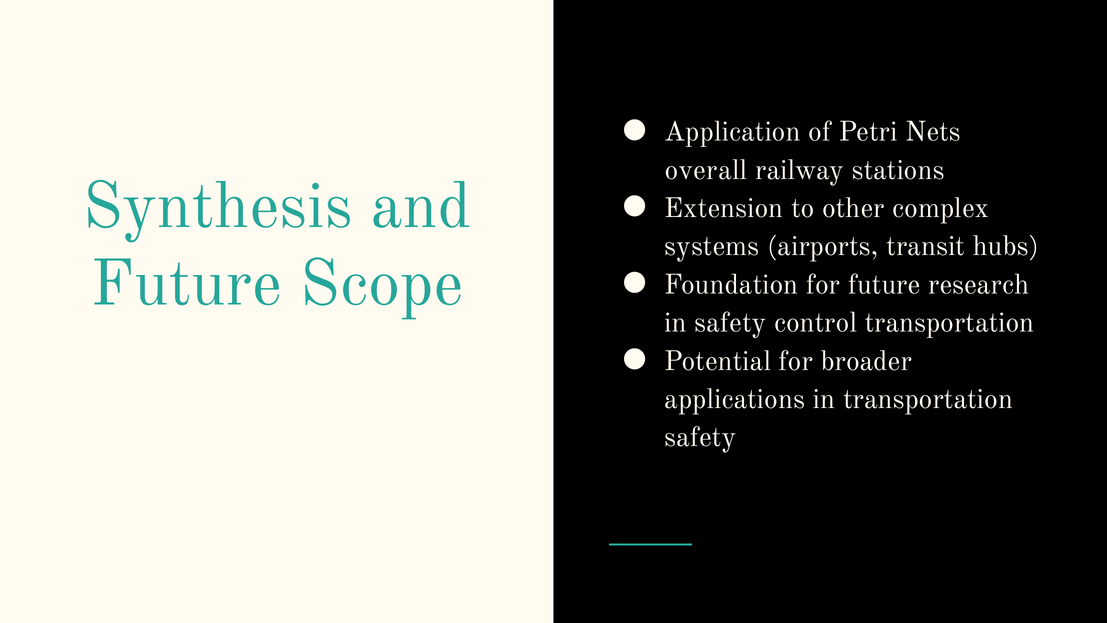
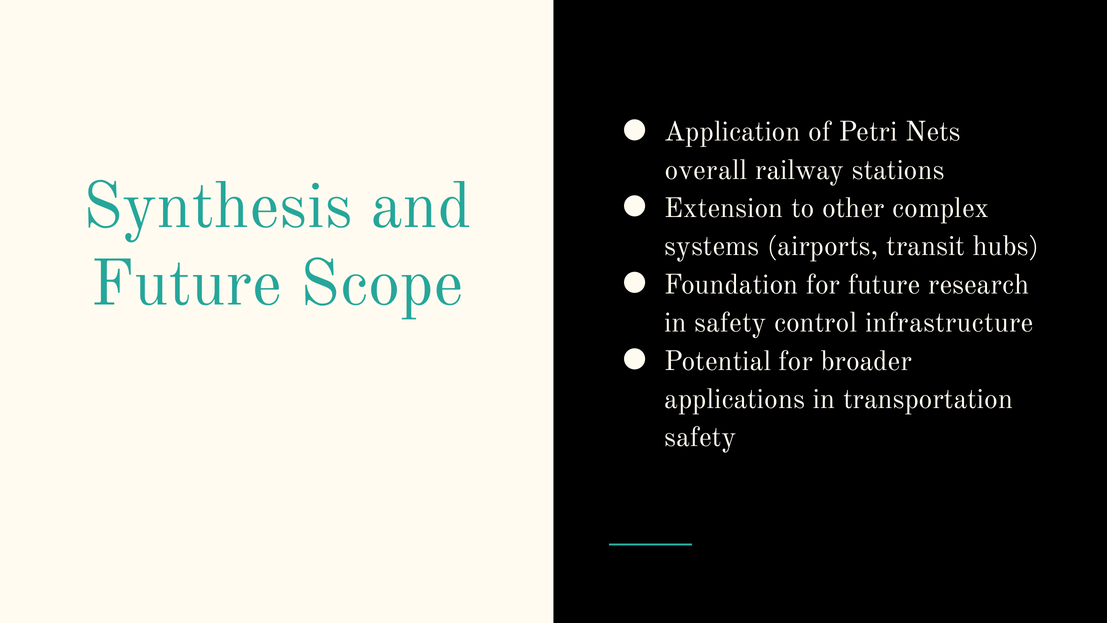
control transportation: transportation -> infrastructure (949, 323)
